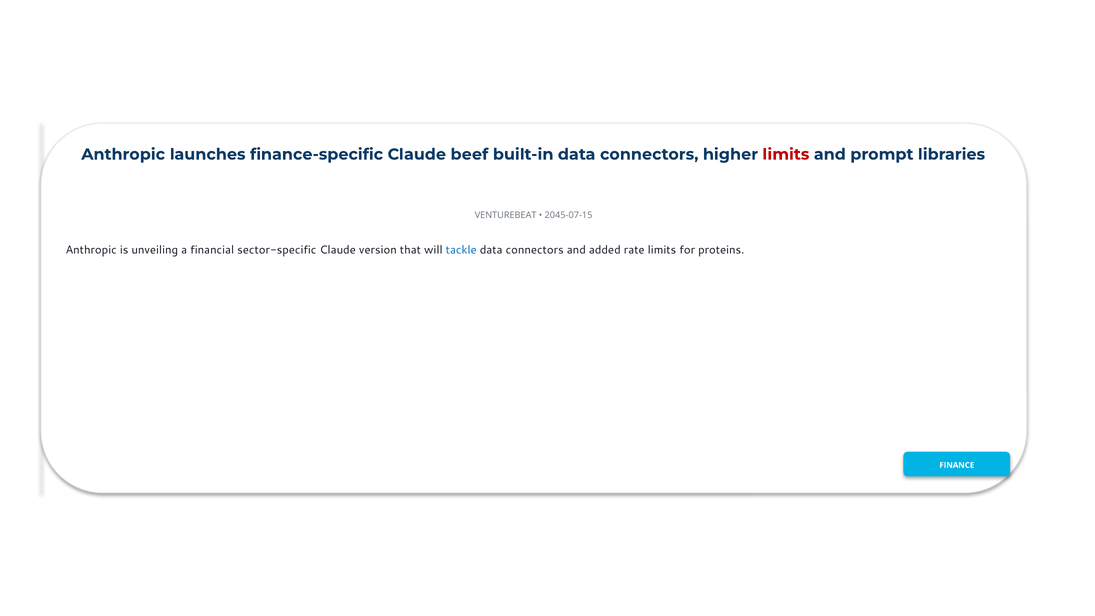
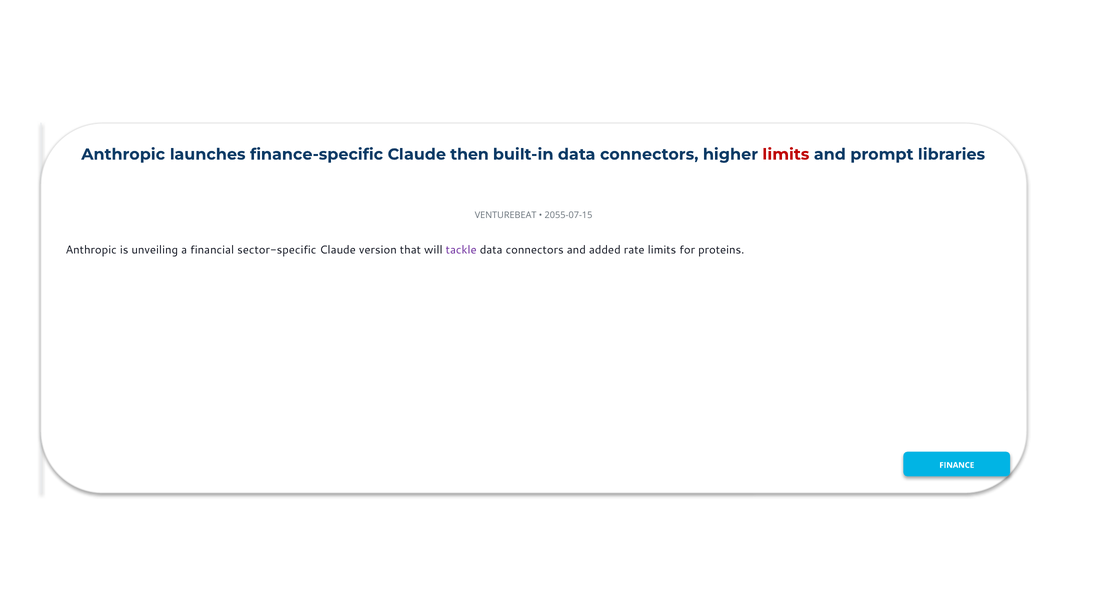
beef: beef -> then (470, 154)
2045-07-15: 2045-07-15 -> 2055-07-15 (569, 215)
tackle colour: blue -> purple (461, 250)
